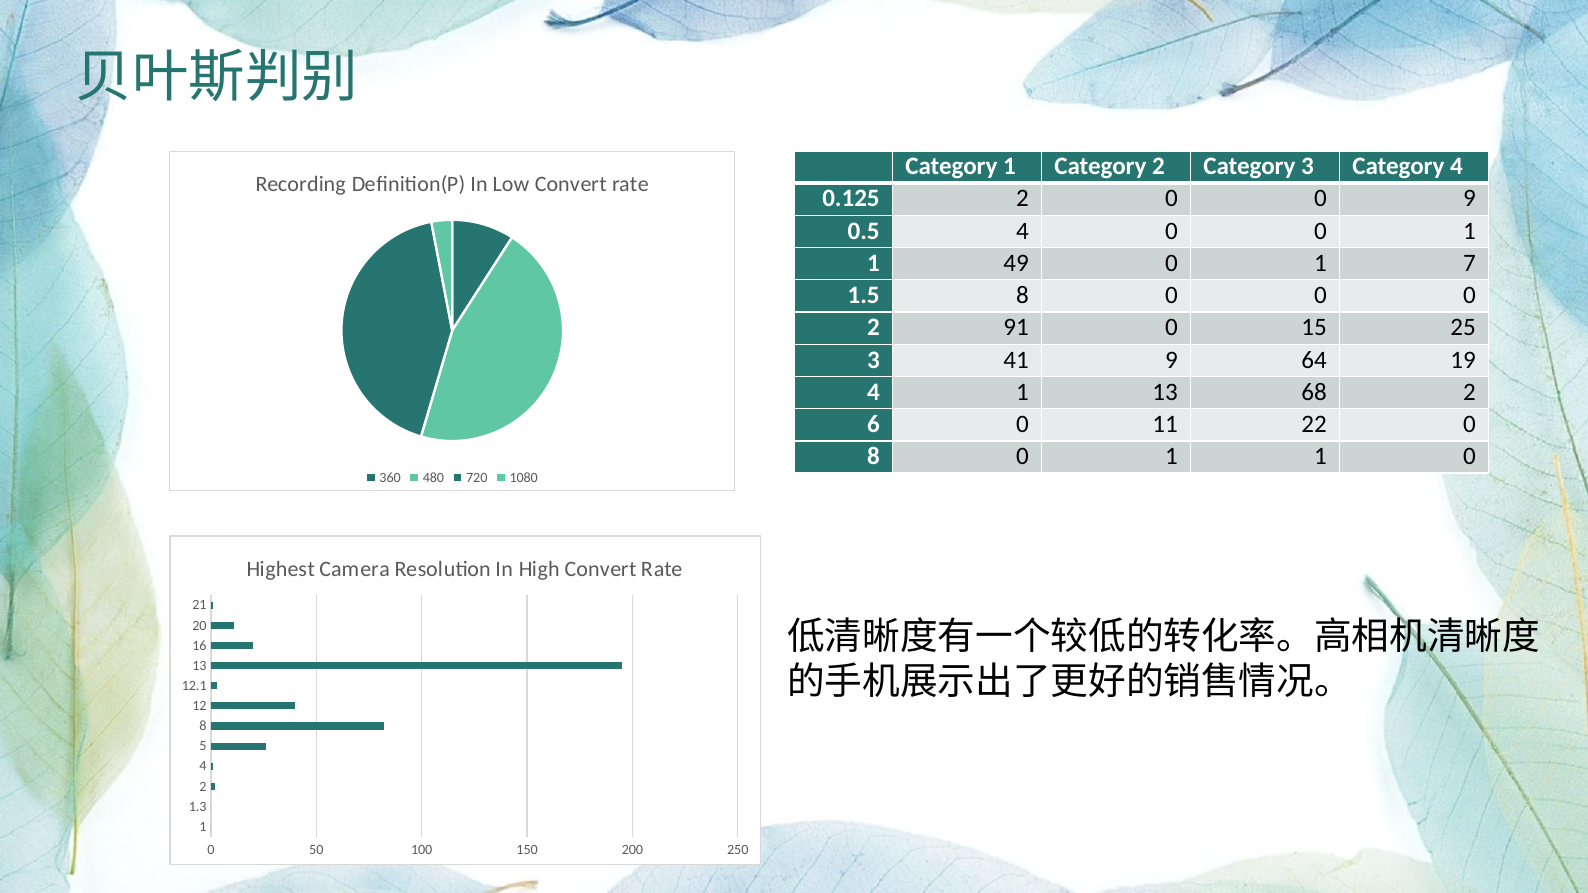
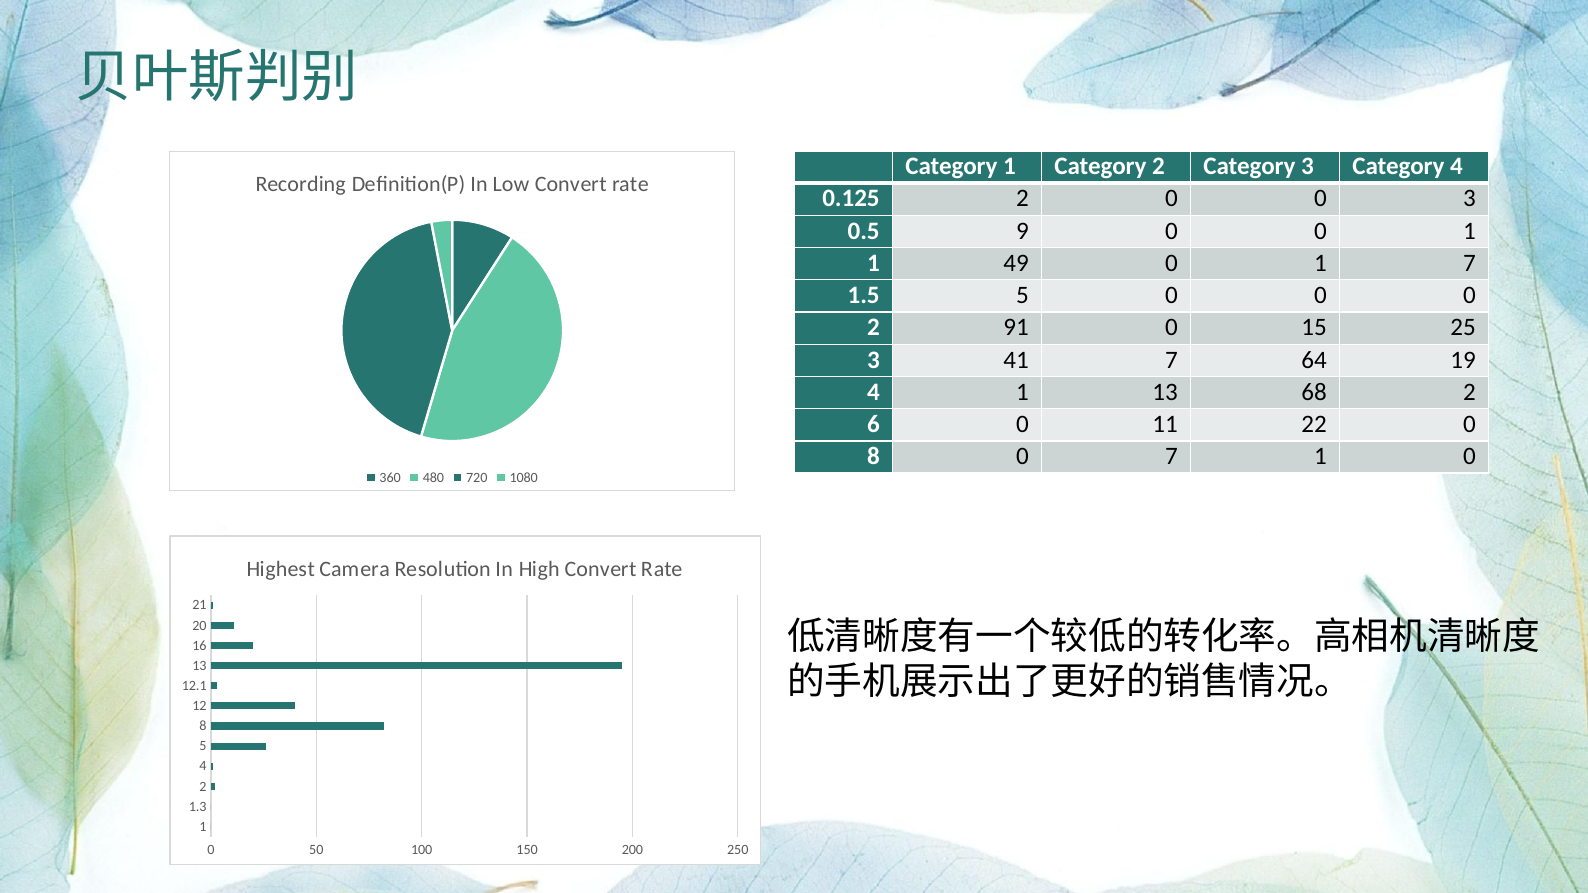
0 9: 9 -> 3 (1469, 199)
0.5 4: 4 -> 9 (1022, 231)
1.5 8: 8 -> 5 (1022, 295)
41 9: 9 -> 7 (1171, 360)
8 0 1: 1 -> 7 (1171, 457)
